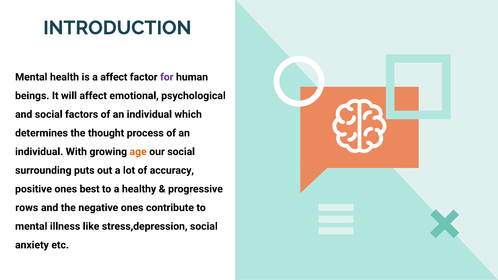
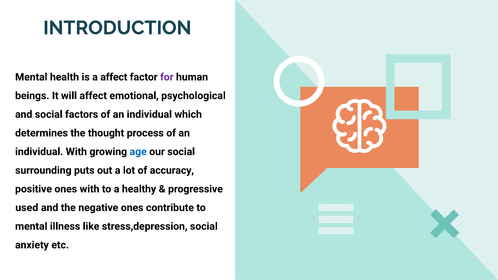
age colour: orange -> blue (138, 152)
ones best: best -> with (90, 189)
rows: rows -> used (27, 208)
